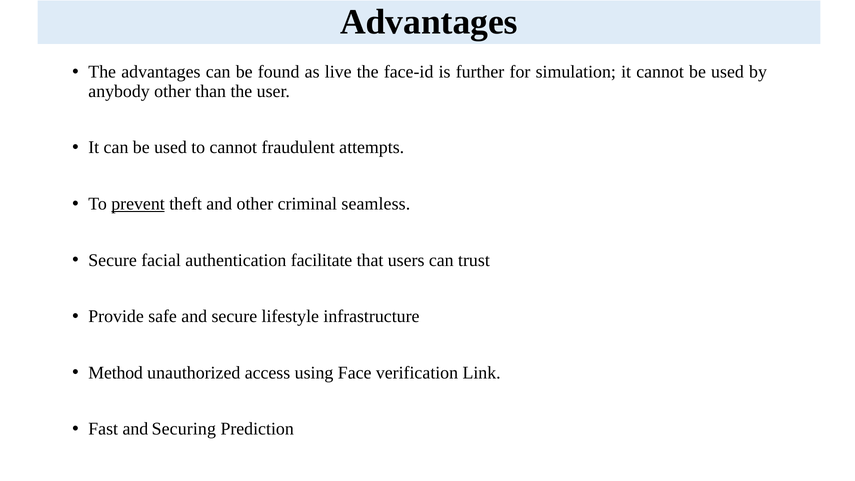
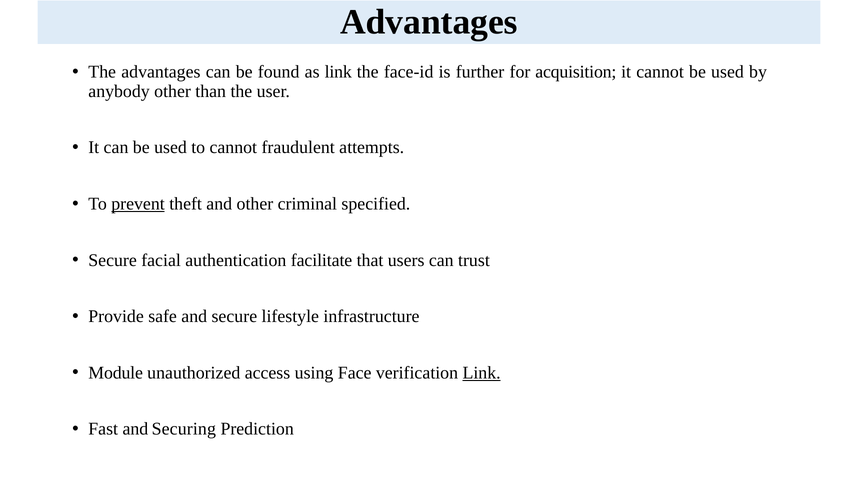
as live: live -> link (338, 72)
simulation: simulation -> acquisition (576, 72)
seamless: seamless -> specified (376, 204)
Method: Method -> Module (116, 373)
Link underline: none -> present (482, 373)
